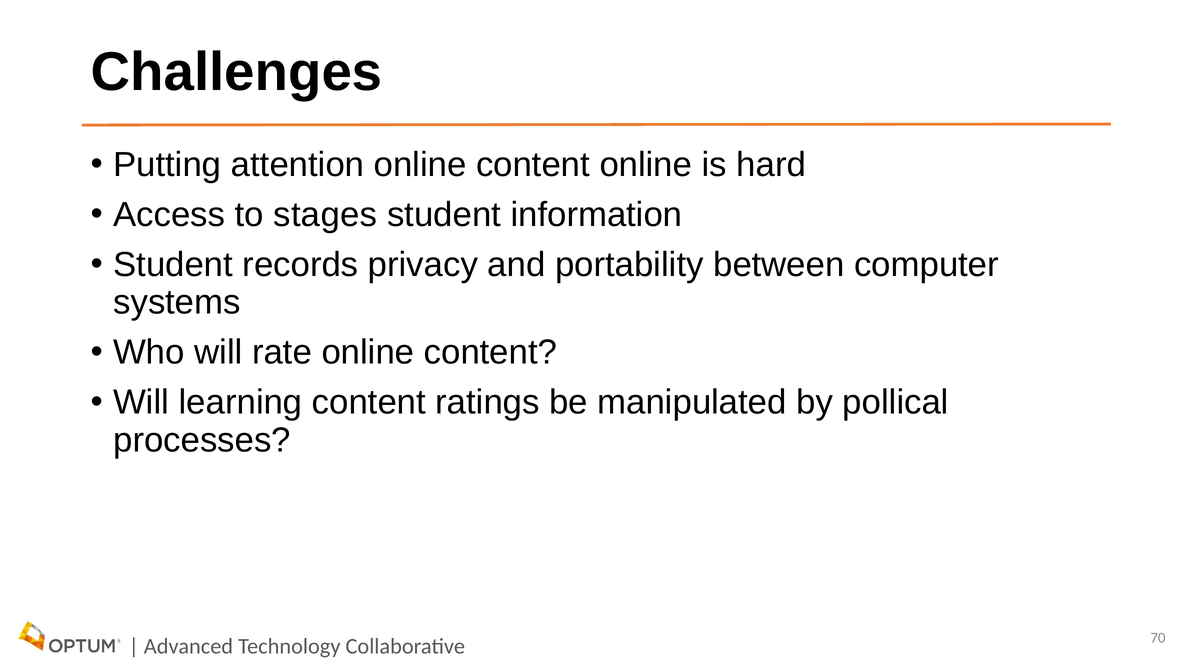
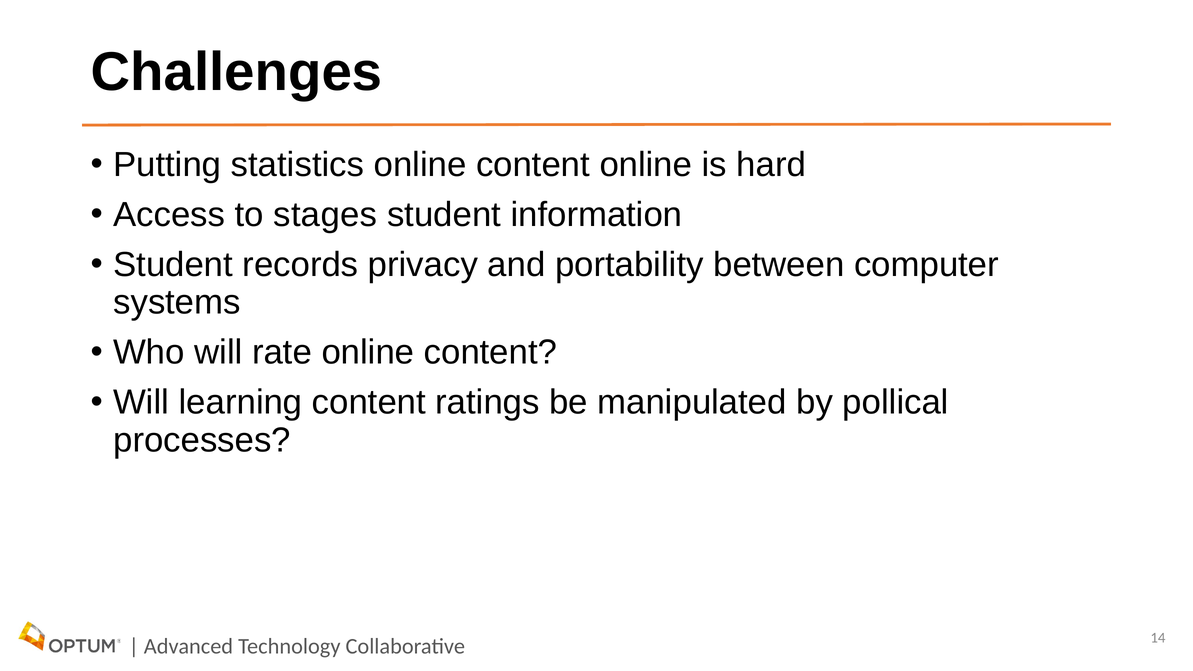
attention: attention -> statistics (298, 165)
70: 70 -> 14 (1158, 638)
